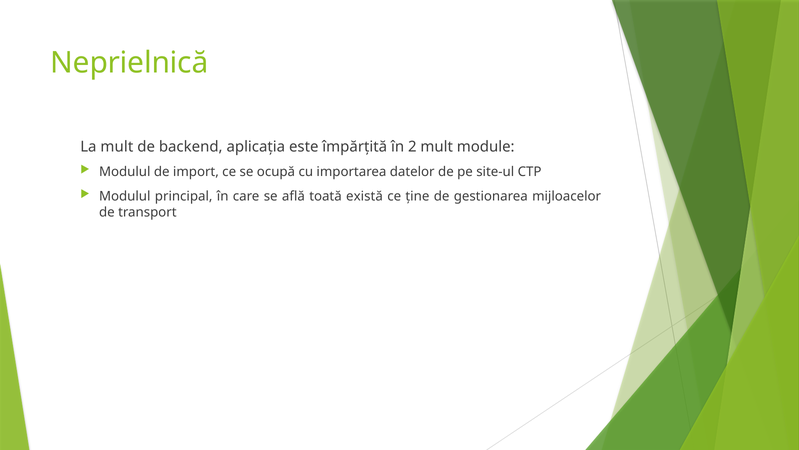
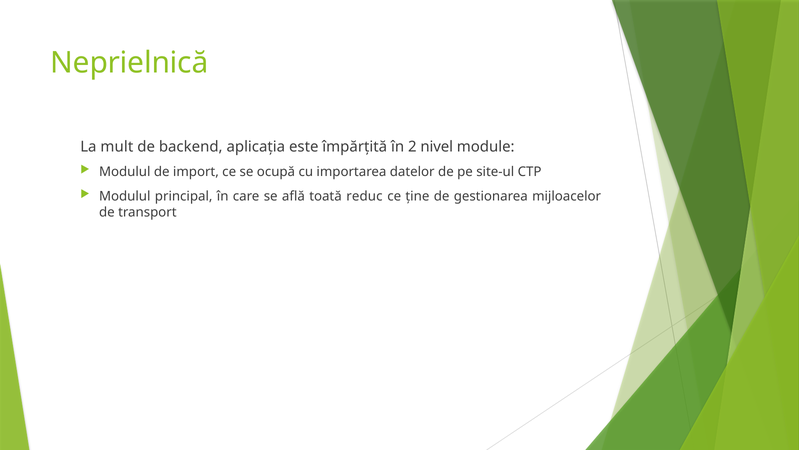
2 mult: mult -> nivel (437, 146)
există: există -> reduc (364, 196)
